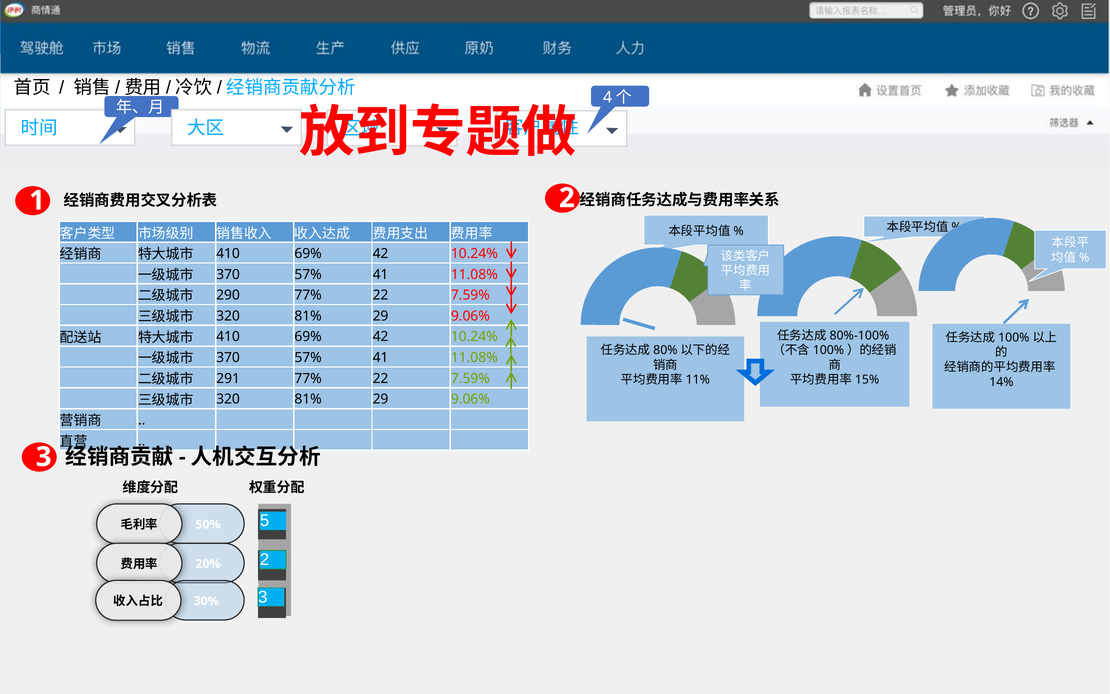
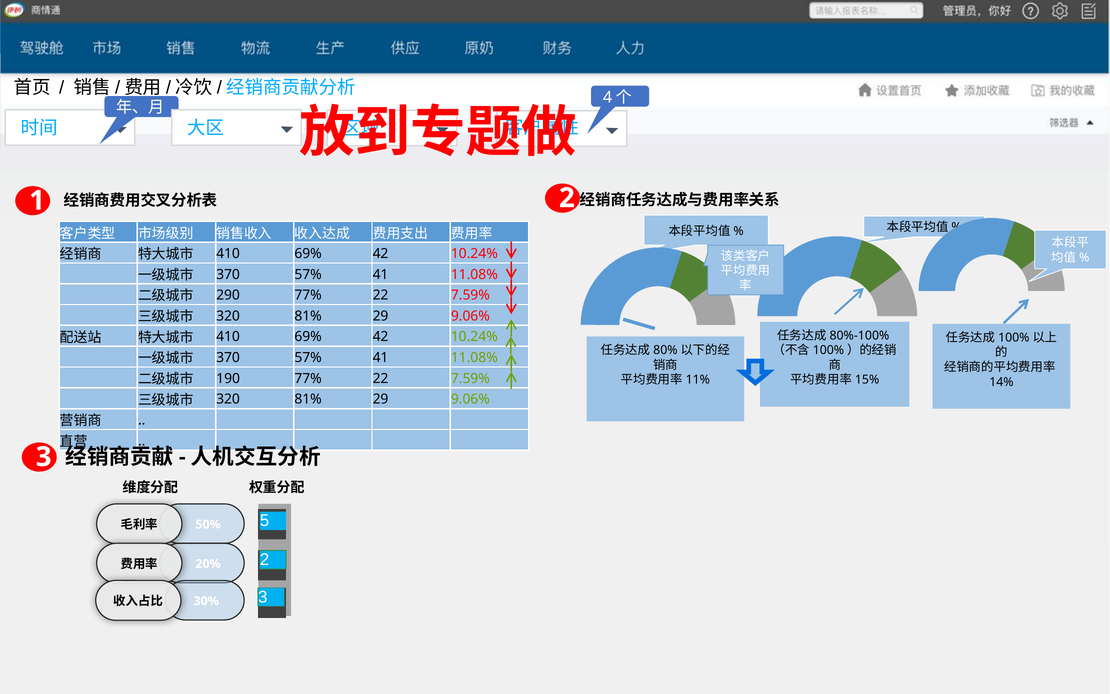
291: 291 -> 190 (228, 378)
